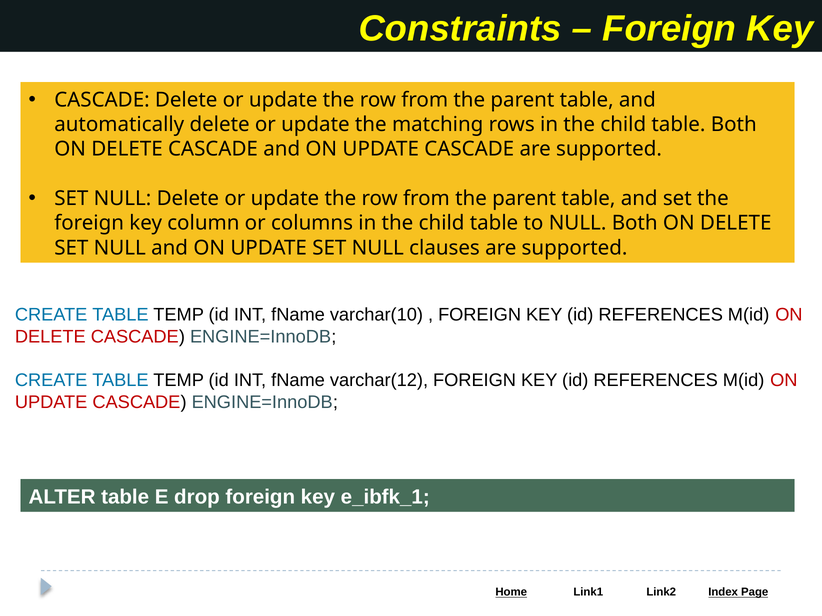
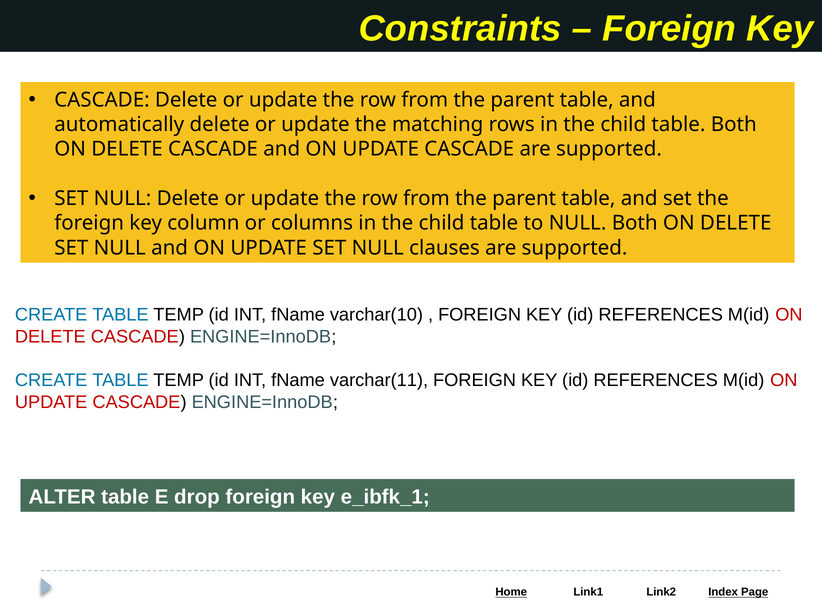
varchar(12: varchar(12 -> varchar(11 (379, 381)
